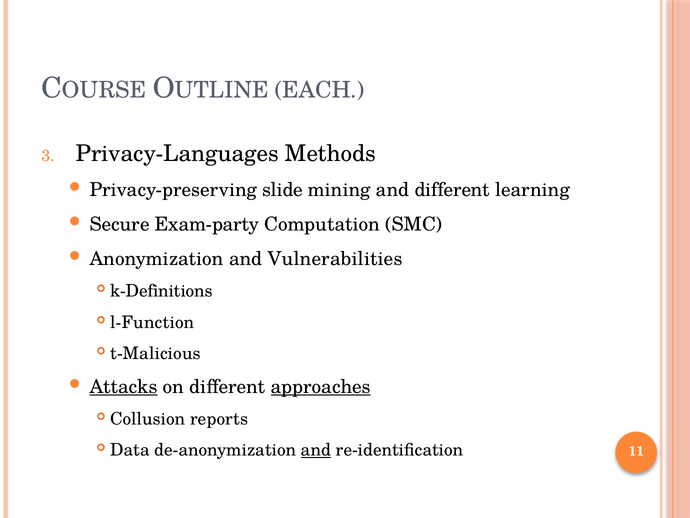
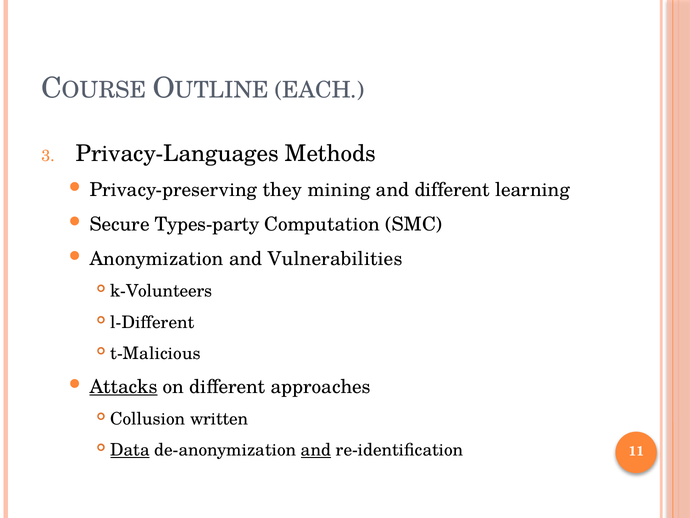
slide: slide -> they (282, 190)
Exam-party: Exam-party -> Types-party (207, 224)
k-Definitions: k-Definitions -> k-Volunteers (161, 291)
l-Function: l-Function -> l-Different (152, 322)
approaches underline: present -> none (321, 387)
reports: reports -> written (219, 419)
Data underline: none -> present (130, 450)
